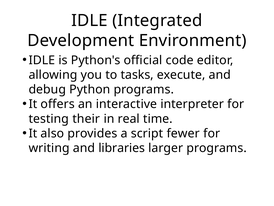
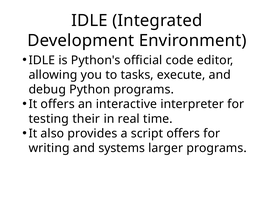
script fewer: fewer -> offers (183, 133)
libraries: libraries -> systems (122, 148)
